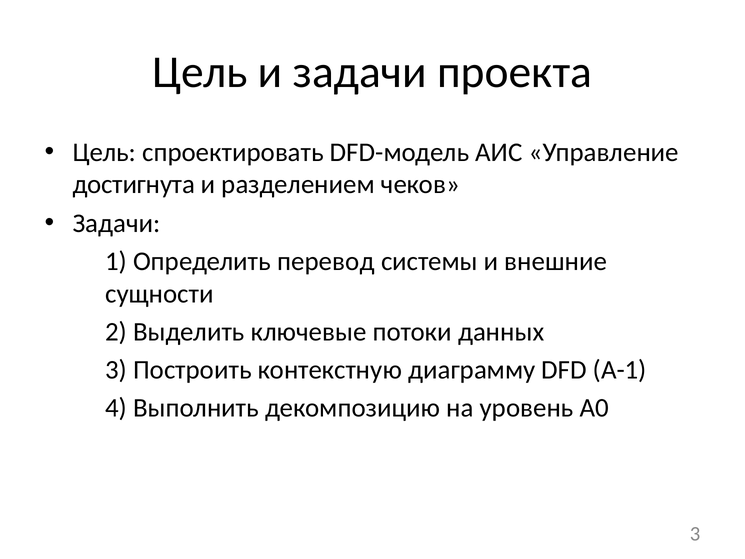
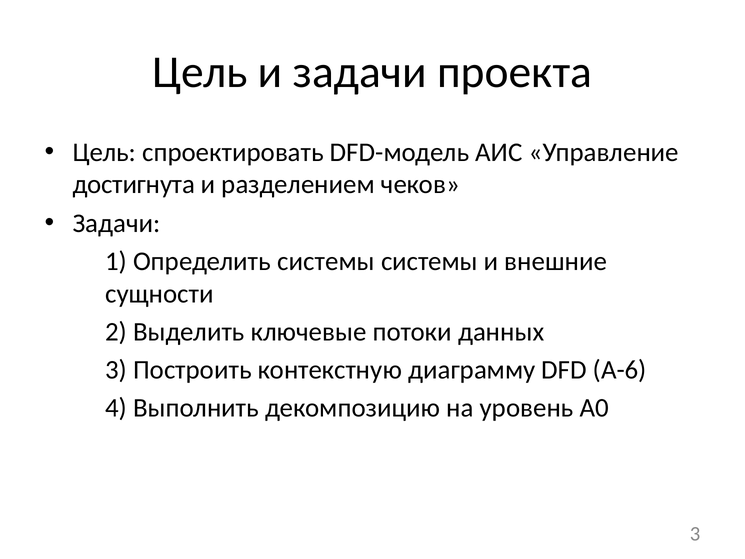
Определить перевод: перевод -> системы (326, 261)
A-1: A-1 -> A-6 (620, 370)
